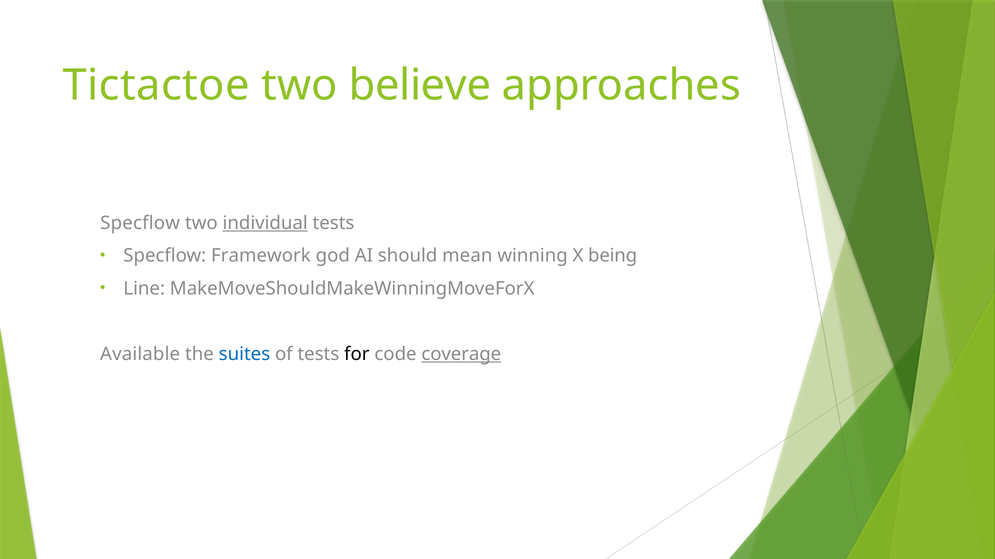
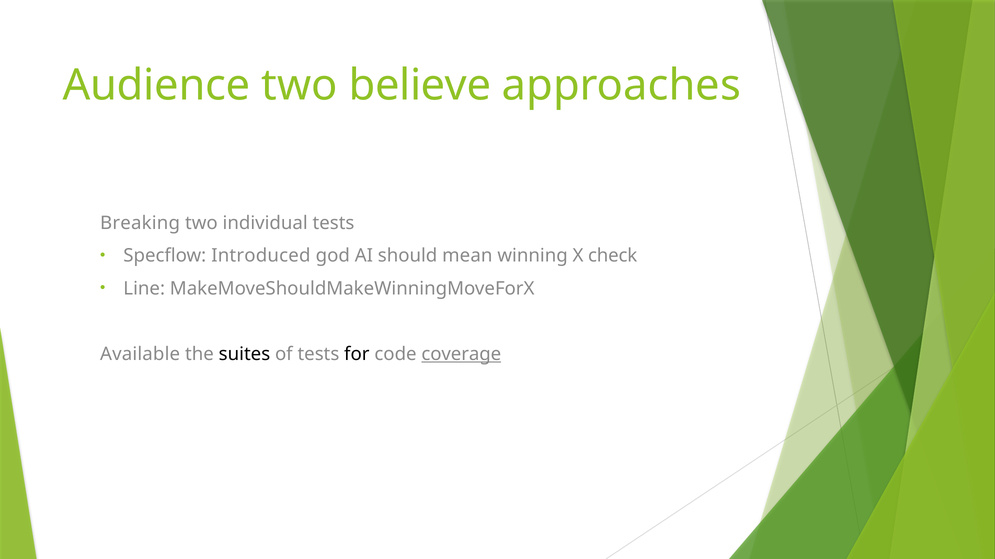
Tictactoe: Tictactoe -> Audience (157, 85)
Specflow: Specflow -> Breaking (140, 223)
individual underline: present -> none (265, 223)
Framework: Framework -> Introduced (261, 256)
being: being -> check (613, 256)
suites colour: blue -> black (244, 354)
